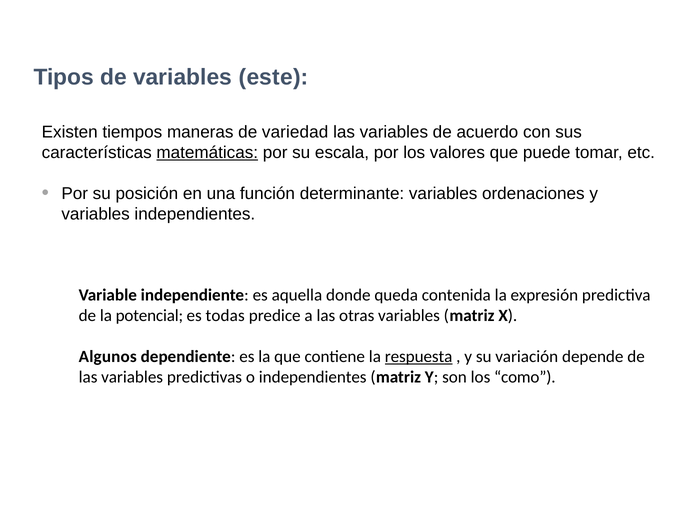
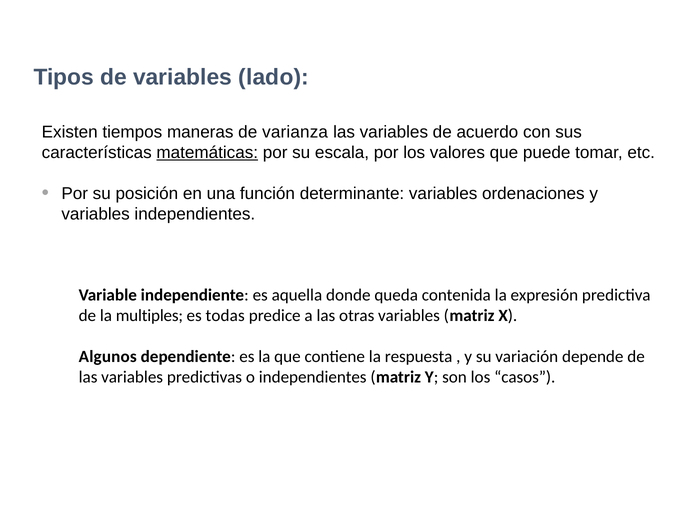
este: este -> lado (274, 77)
variedad: variedad -> varianza (295, 132)
potencial: potencial -> multiples (149, 316)
respuesta underline: present -> none (419, 357)
como: como -> casos (525, 377)
